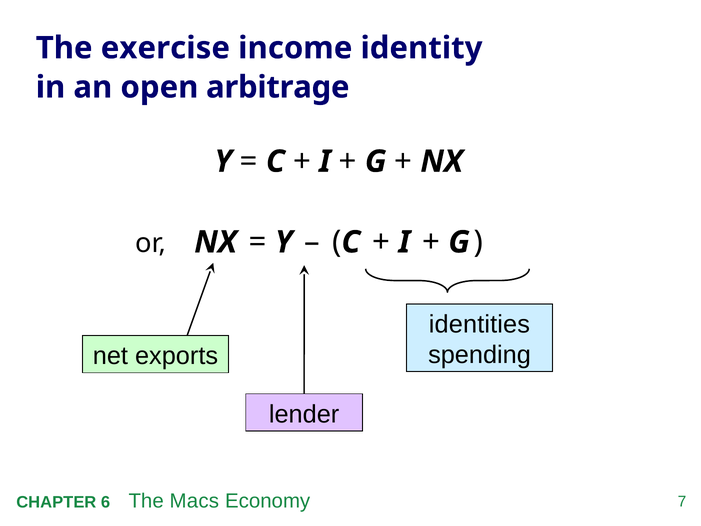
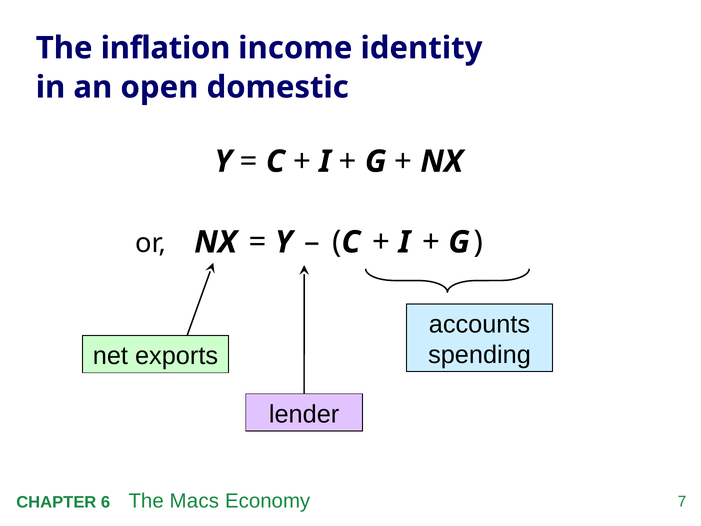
exercise: exercise -> inflation (166, 48)
arbitrage: arbitrage -> domestic (278, 87)
identities: identities -> accounts (479, 324)
